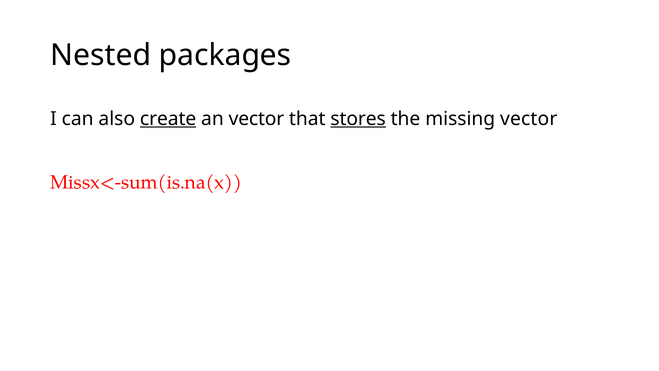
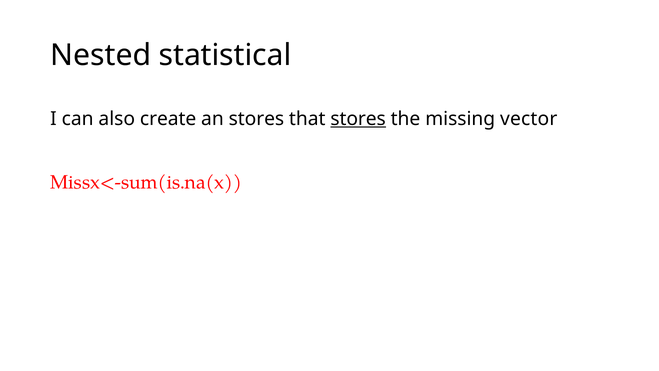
packages: packages -> statistical (225, 55)
create underline: present -> none (168, 119)
an vector: vector -> stores (256, 119)
